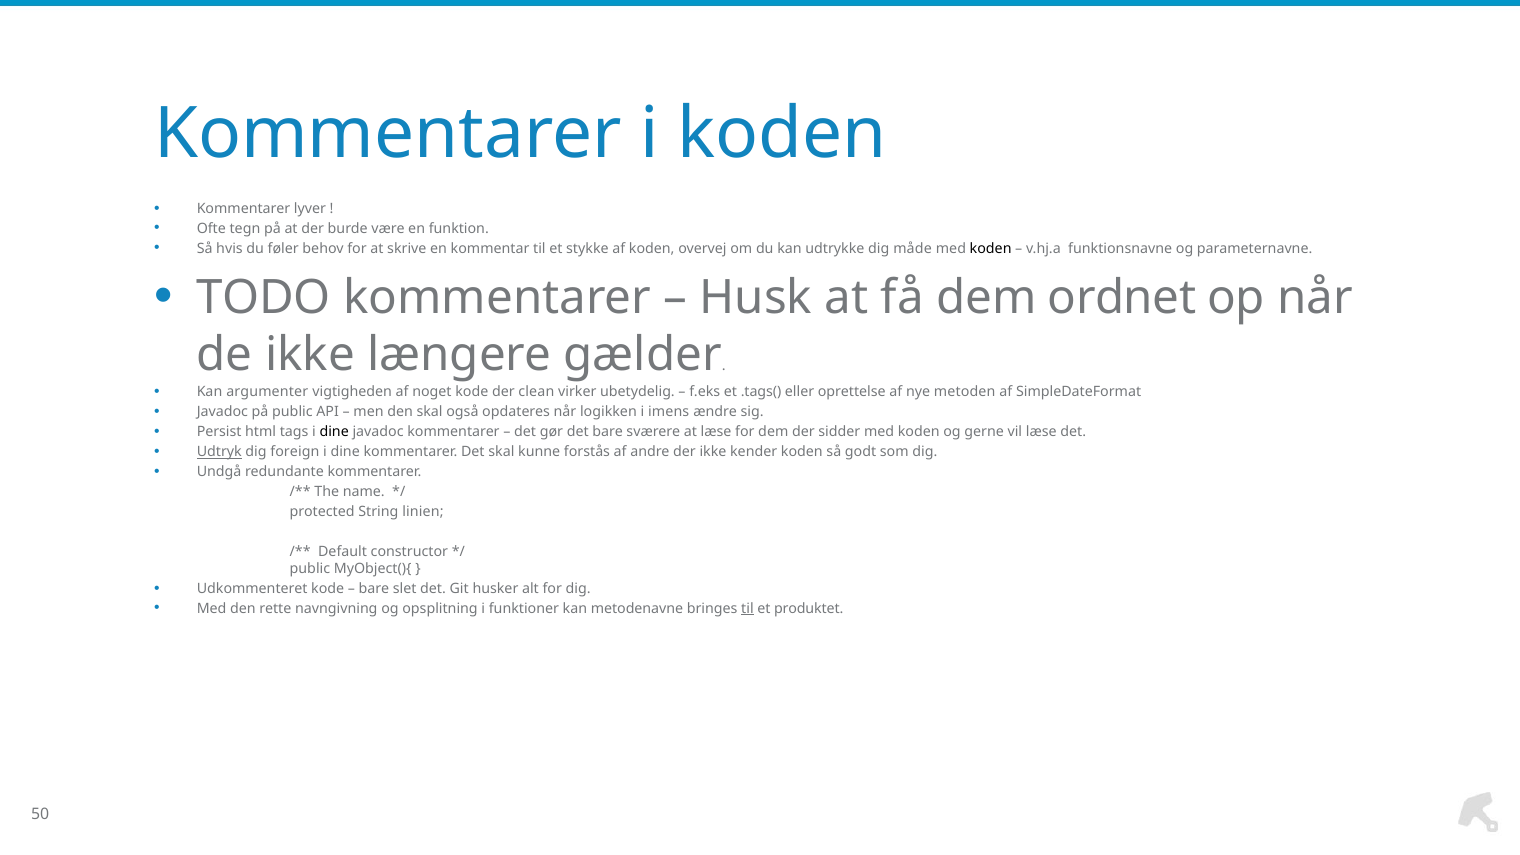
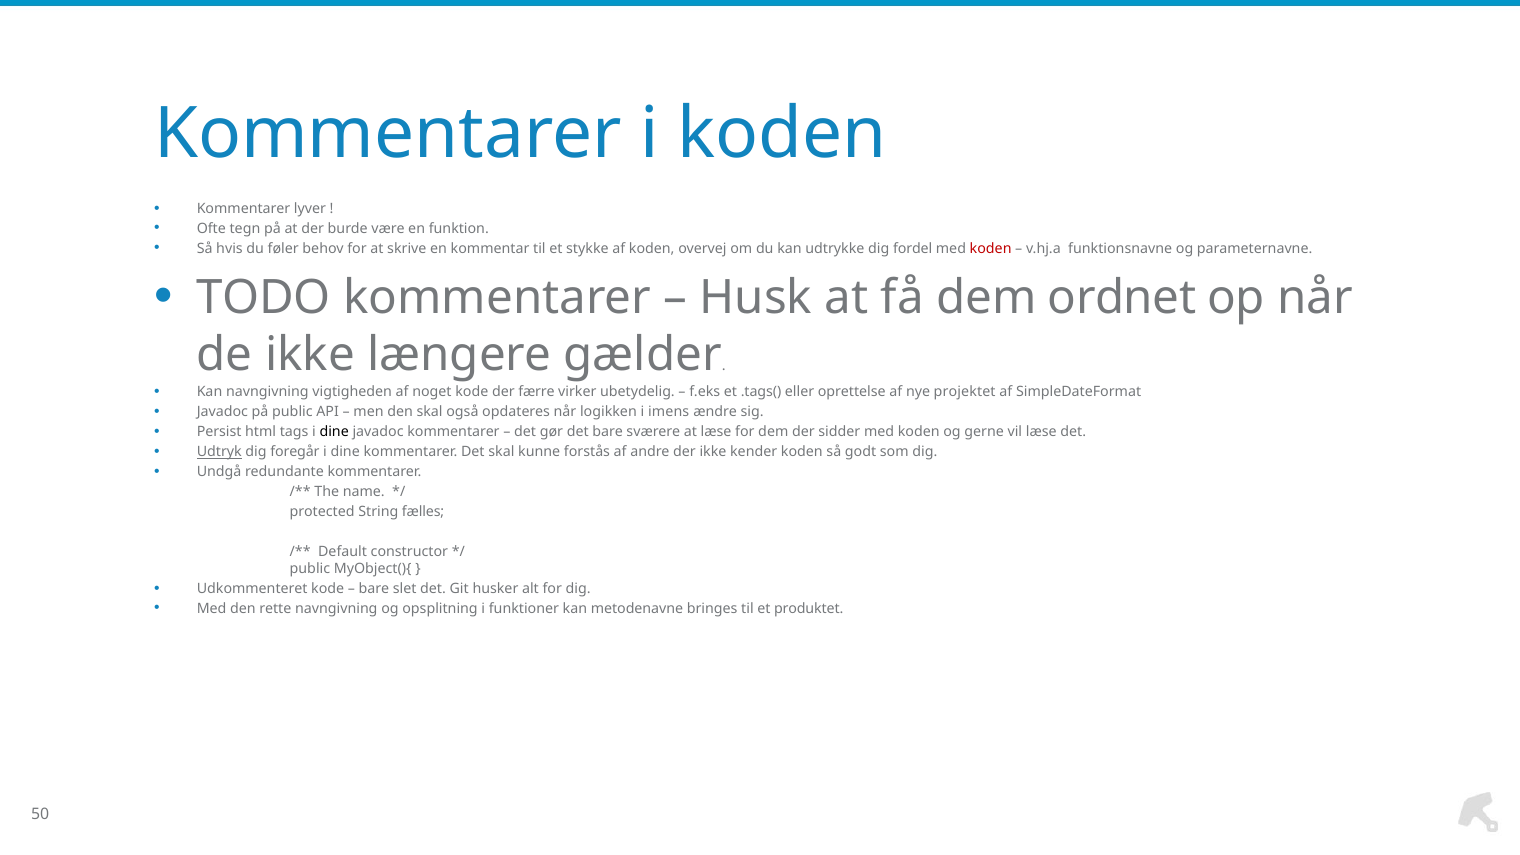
måde: måde -> fordel (913, 248)
koden colour: black -> red (991, 248)
Kan argumenter: argumenter -> navngivning (267, 392)
clean: clean -> færre (537, 392)
metoden: metoden -> projektet (965, 392)
foreign: foreign -> foregår (295, 452)
linien: linien -> fælles (423, 512)
til underline: present -> none (747, 608)
